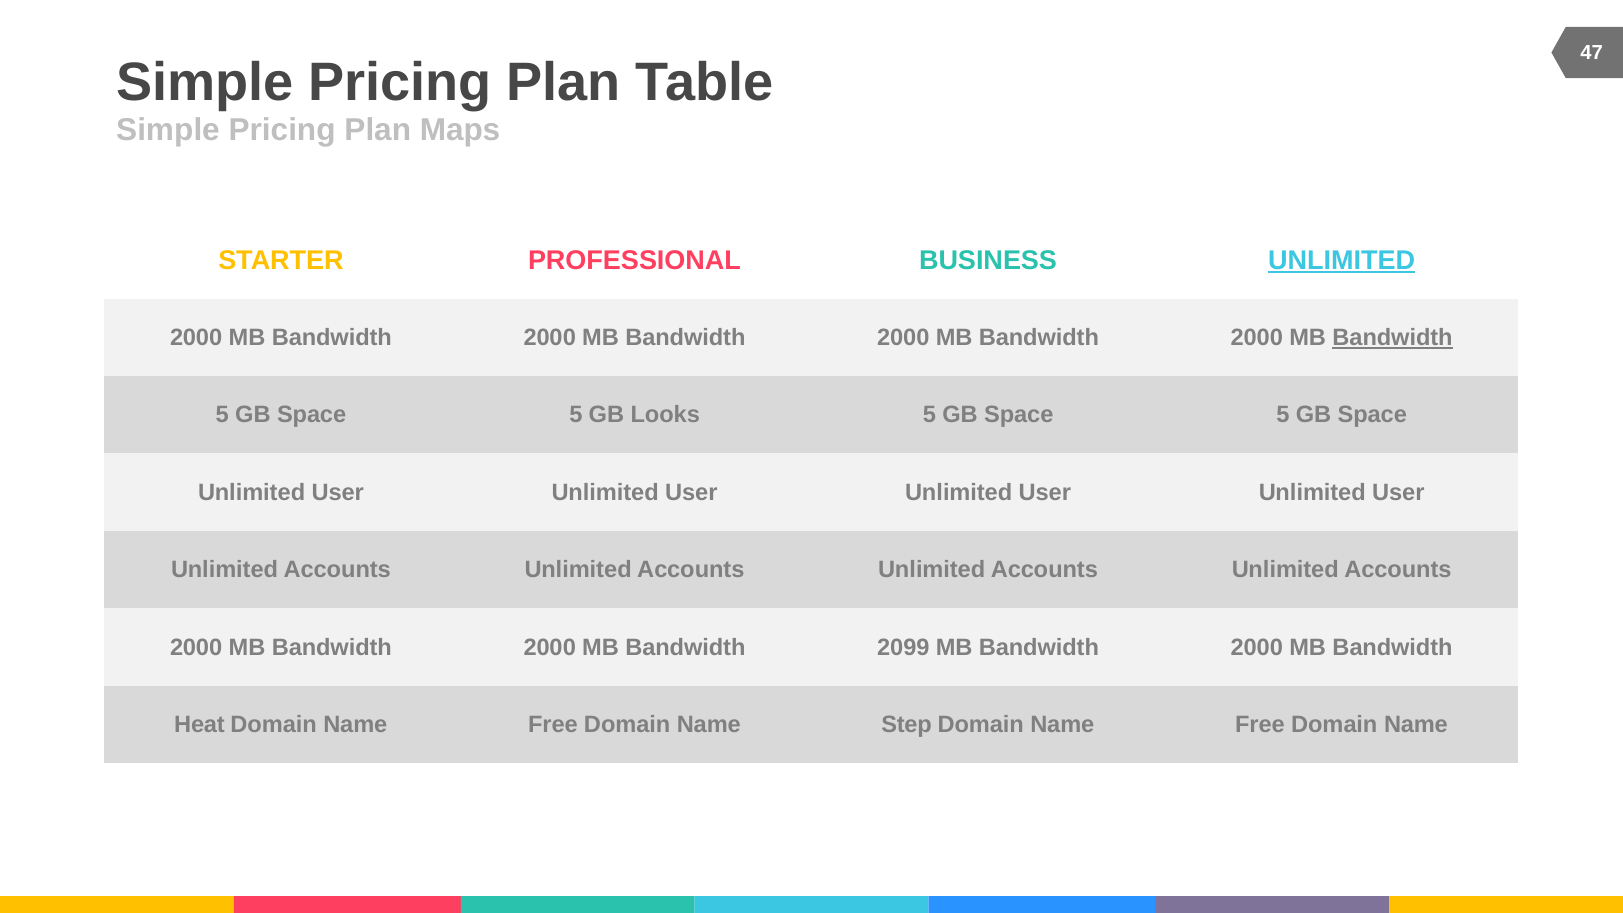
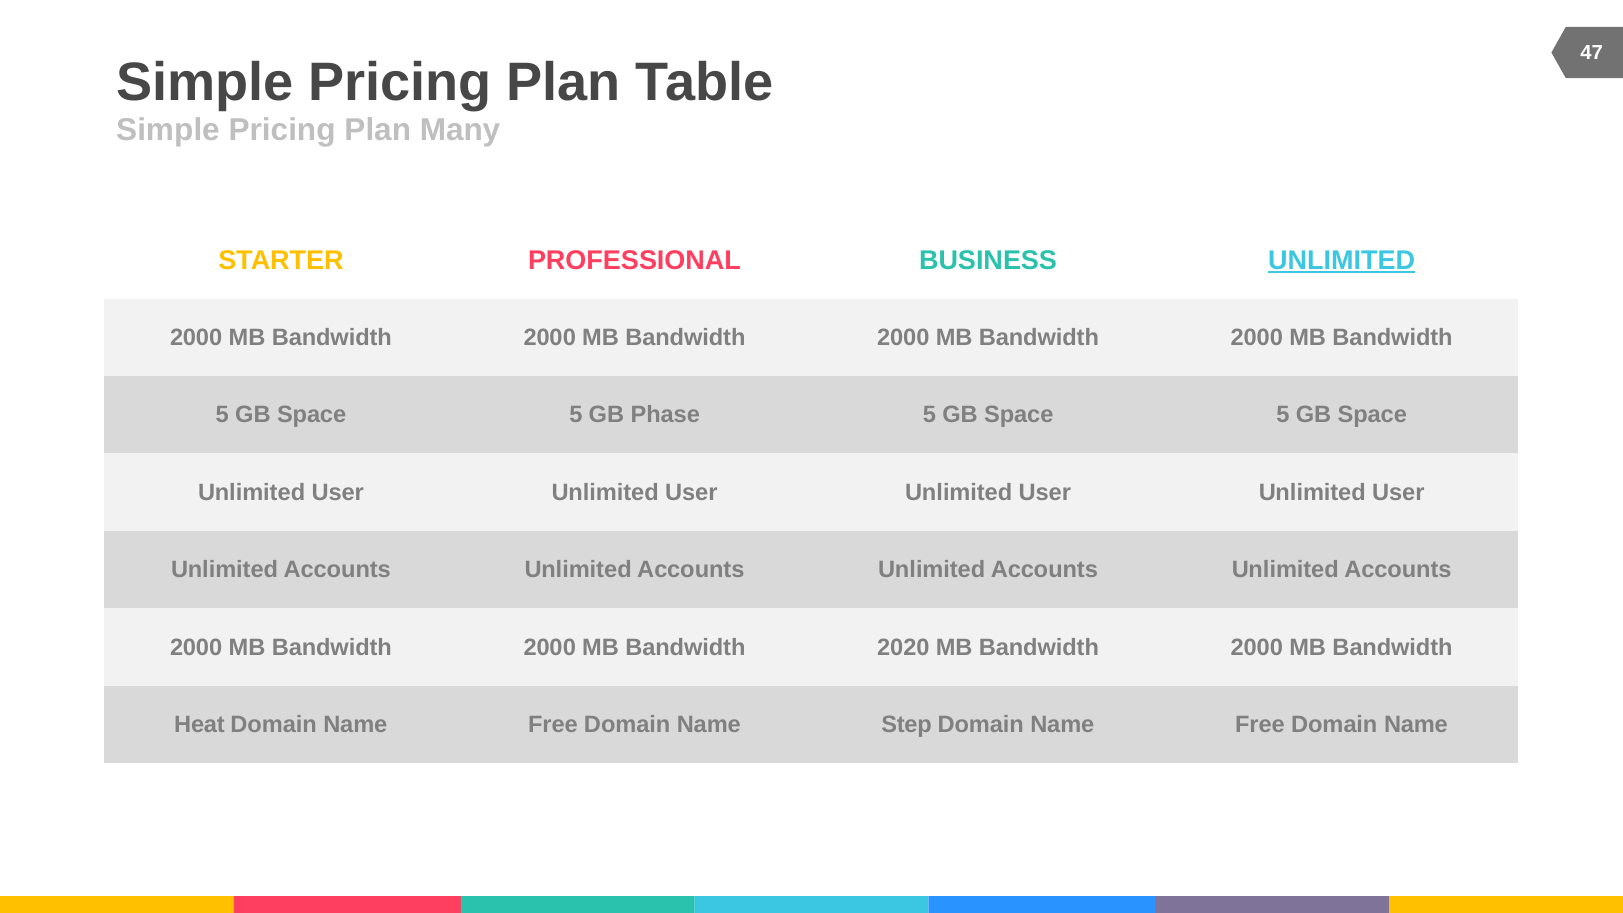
Maps: Maps -> Many (460, 130)
Bandwidth underline: present -> none (1393, 338)
Looks: Looks -> Phase (665, 415)
2099: 2099 -> 2020 (903, 647)
